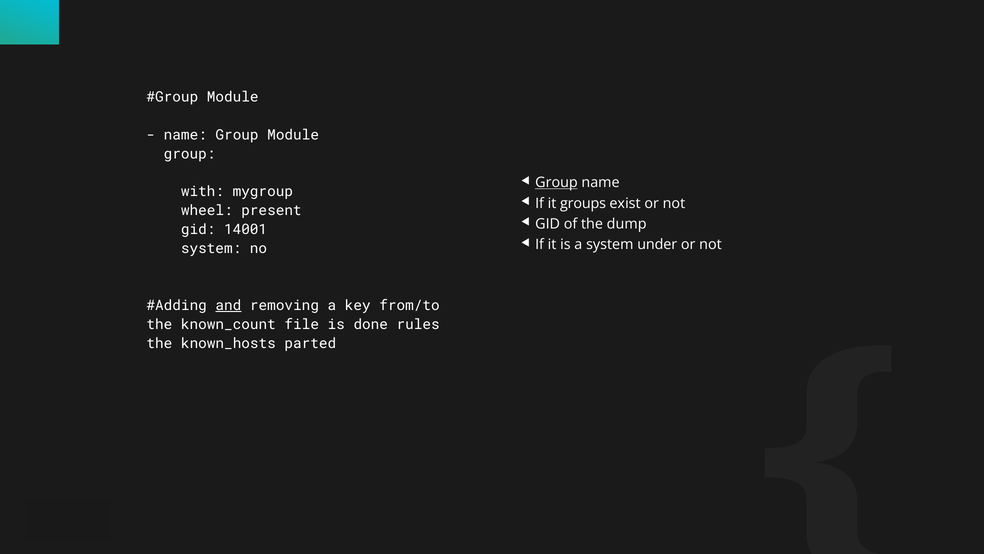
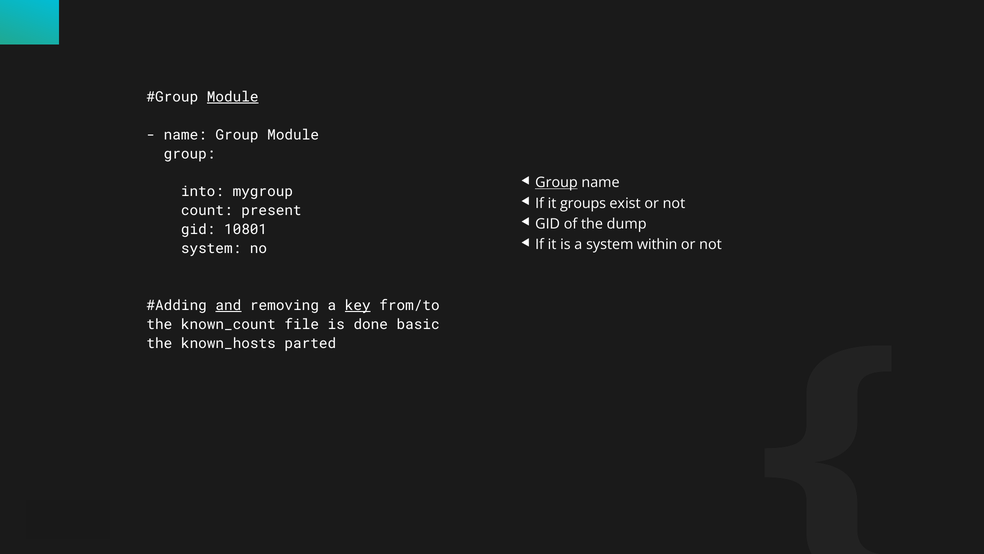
Module underline: none -> present (233, 97)
with: with -> into (202, 192)
wheel: wheel -> count (207, 211)
14001: 14001 -> 10801 (246, 229)
under: under -> within (657, 244)
key underline: none -> present (358, 305)
rules: rules -> basic (418, 324)
